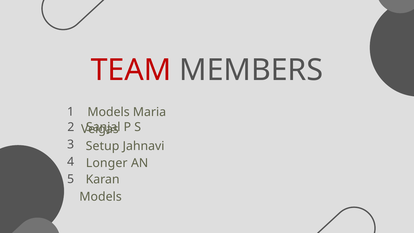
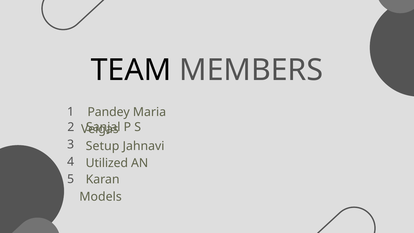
TEAM colour: red -> black (131, 70)
Models: Models -> Pandey (109, 112)
Longer: Longer -> Utilized (107, 163)
